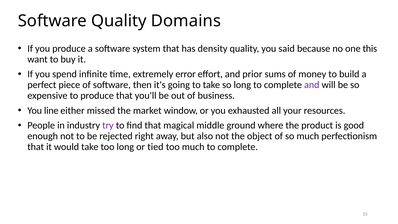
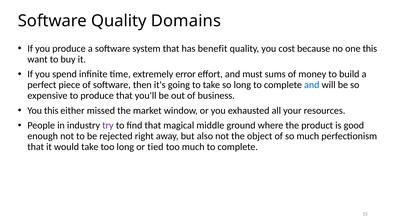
density: density -> benefit (213, 48)
said: said -> cost (287, 48)
prior: prior -> must (252, 74)
and colour: purple -> blue (312, 85)
You line: line -> this (51, 110)
